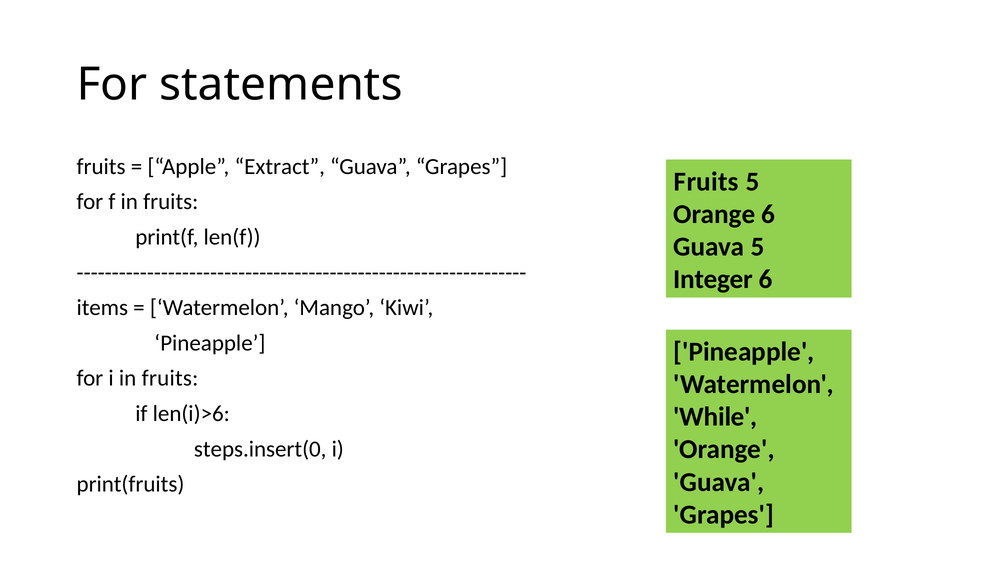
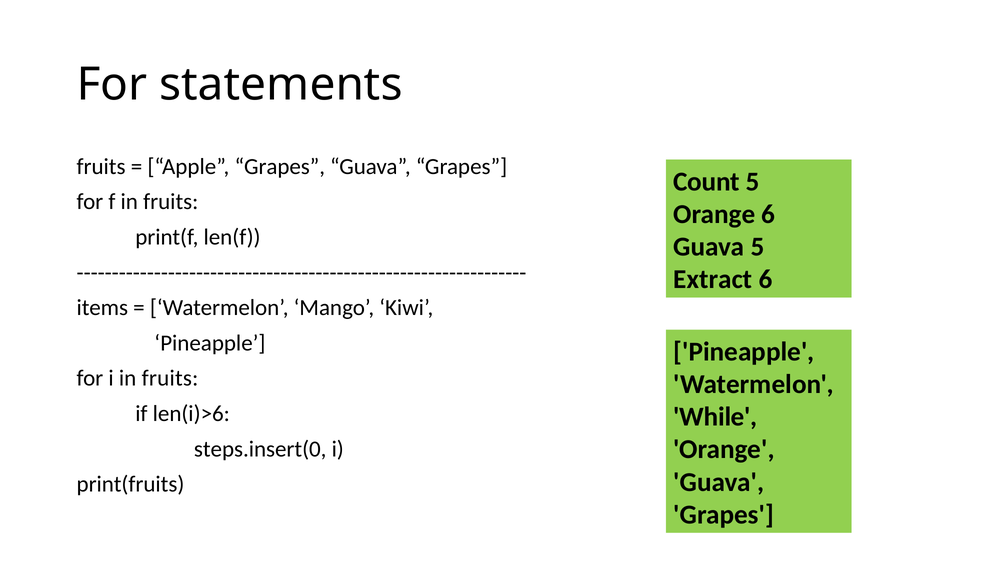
Apple Extract: Extract -> Grapes (280, 167)
Fruits: Fruits -> Count (707, 182)
Integer: Integer -> Extract (713, 280)
